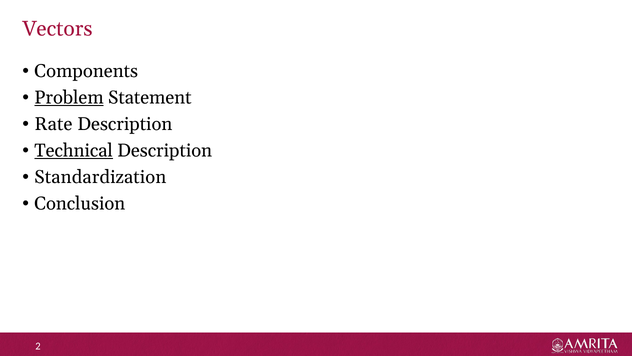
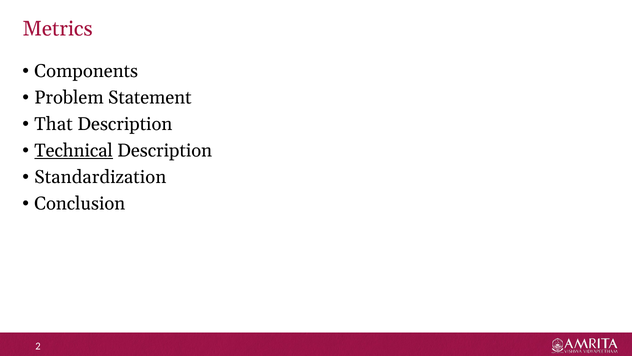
Vectors: Vectors -> Metrics (58, 29)
Problem underline: present -> none (69, 98)
Rate: Rate -> That (54, 124)
